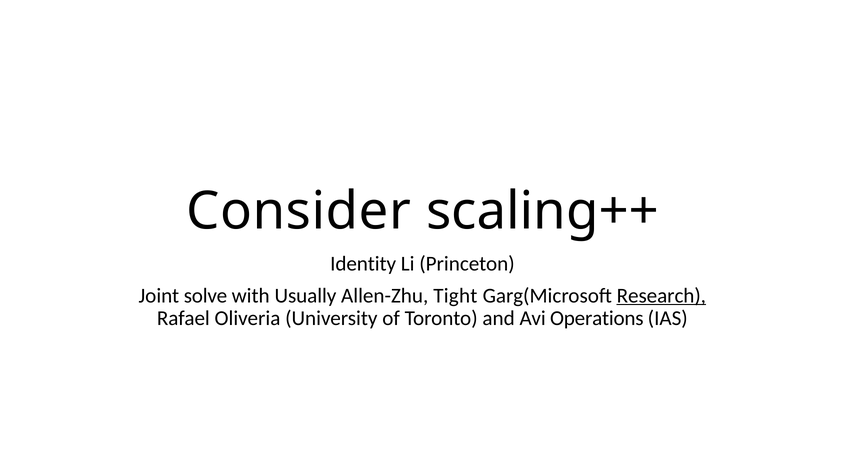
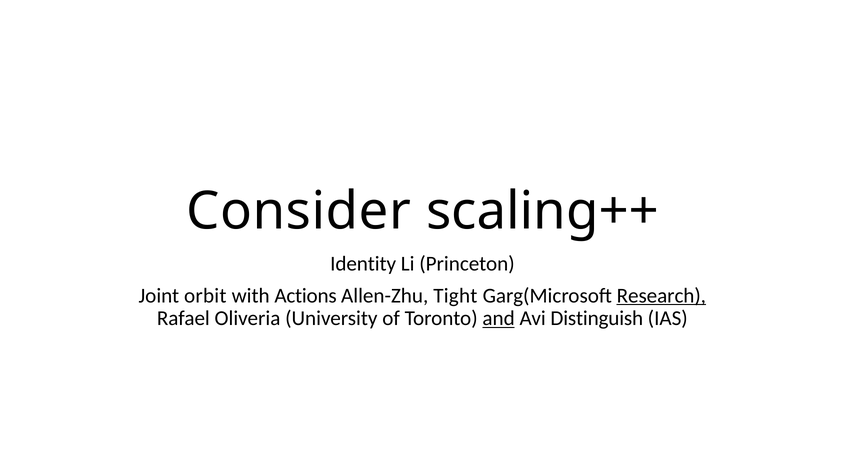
solve: solve -> orbit (205, 296)
Usually: Usually -> Actions (306, 296)
and underline: none -> present (499, 319)
Operations: Operations -> Distinguish (597, 319)
